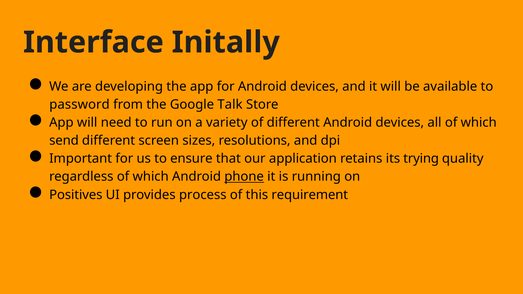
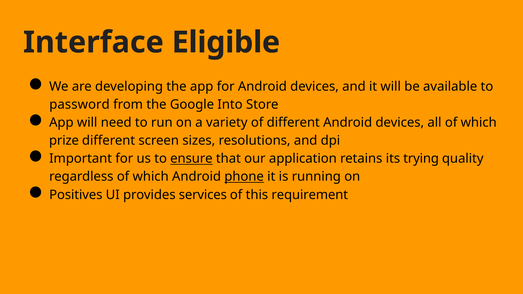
Initally: Initally -> Eligible (226, 42)
Talk: Talk -> Into (230, 105)
send: send -> prize (64, 141)
ensure underline: none -> present (191, 159)
process: process -> services (203, 195)
